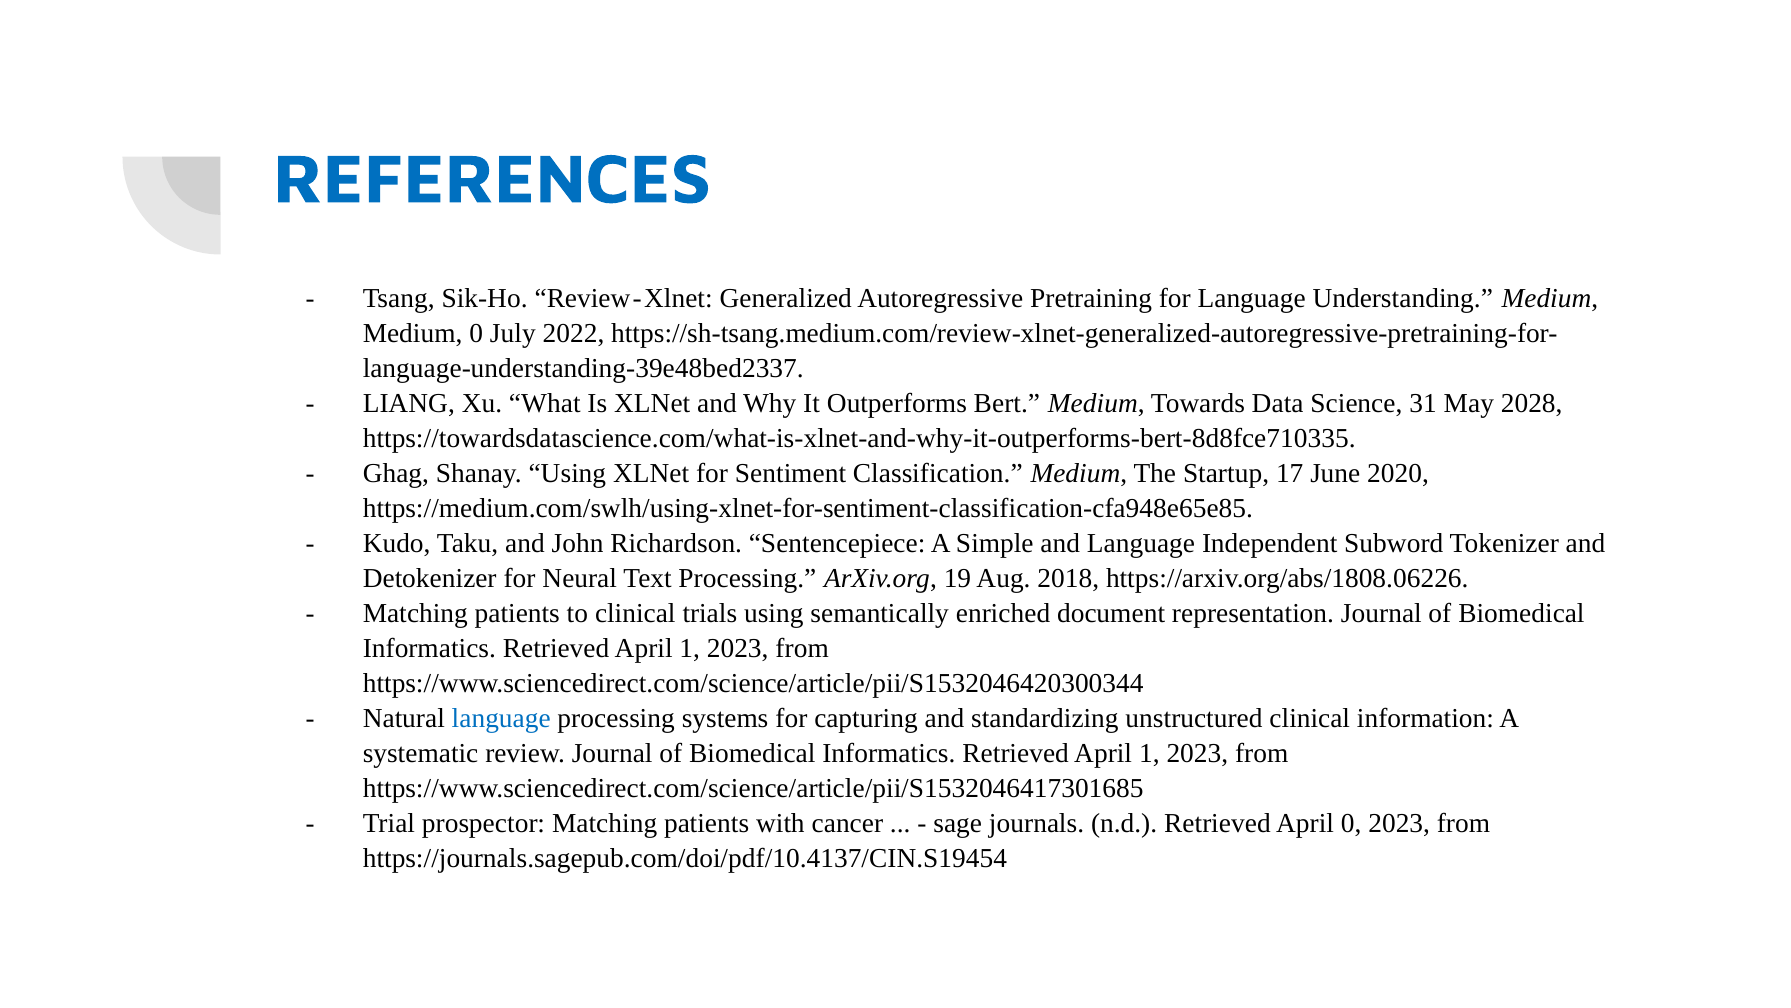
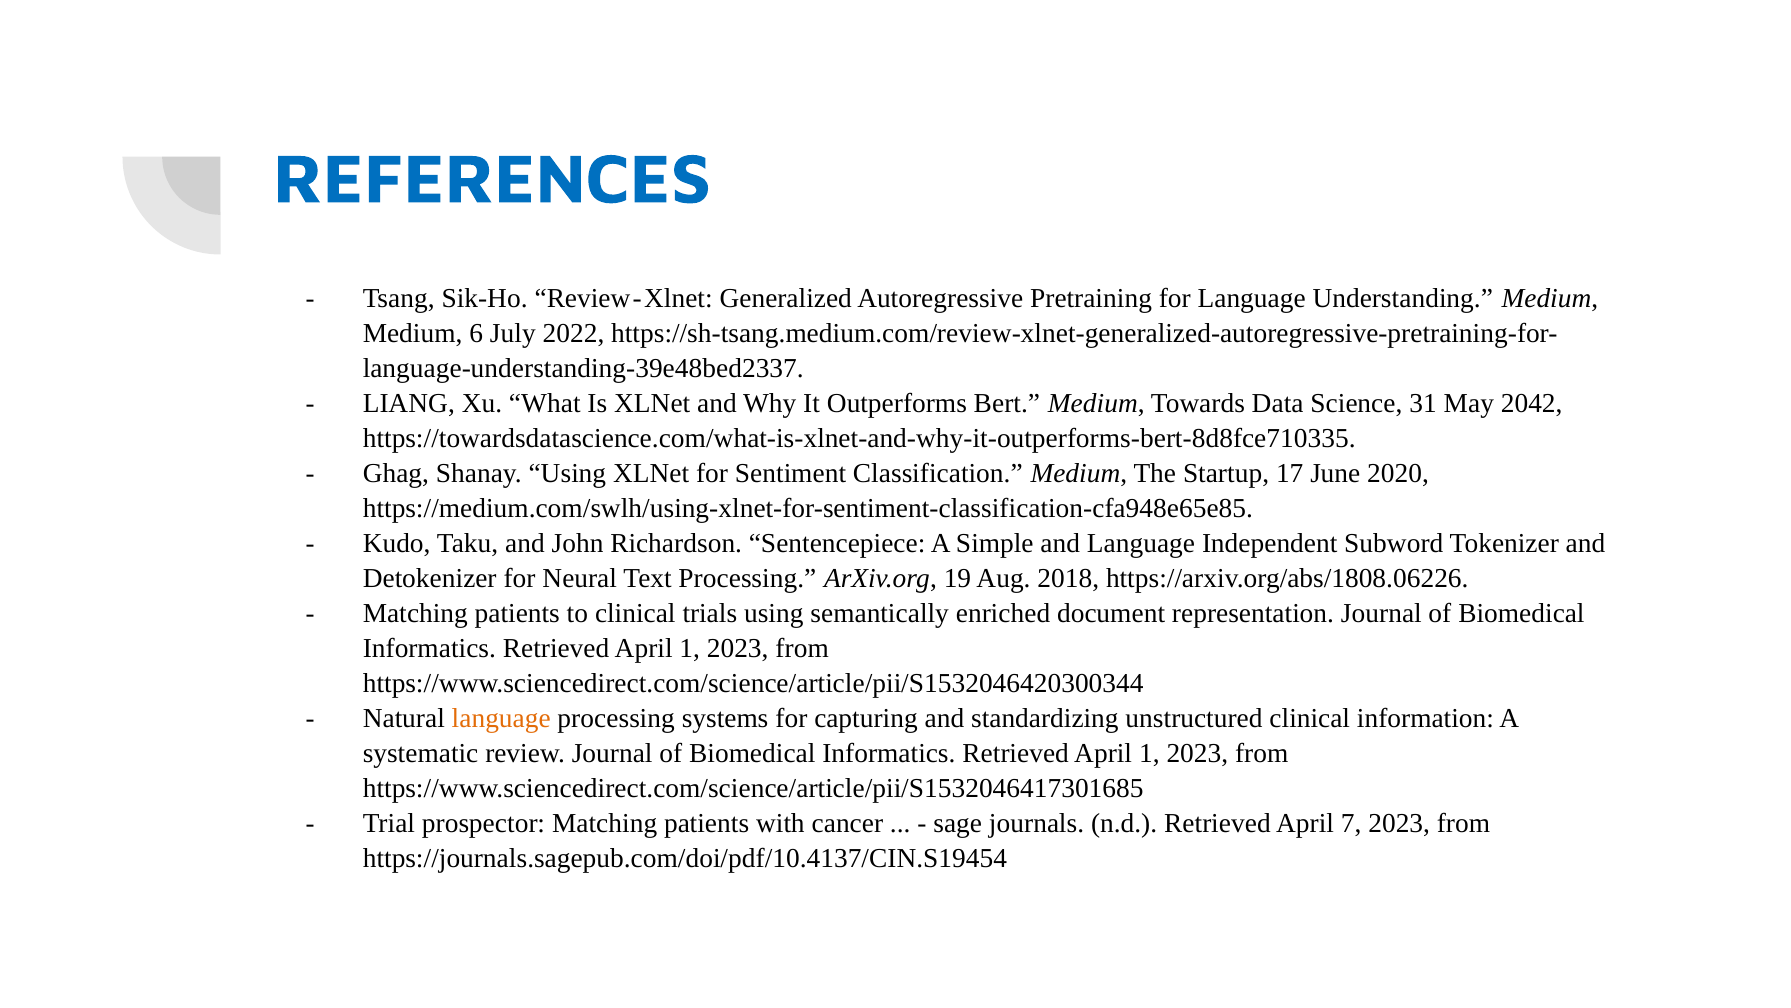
Medium 0: 0 -> 6 (476, 334)
2028: 2028 -> 2042 (1532, 403)
language colour: blue -> orange (501, 718)
April 0: 0 -> 7 (1351, 823)
